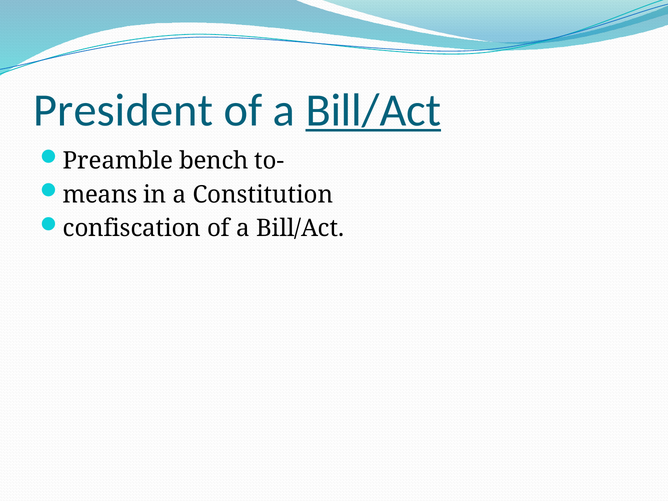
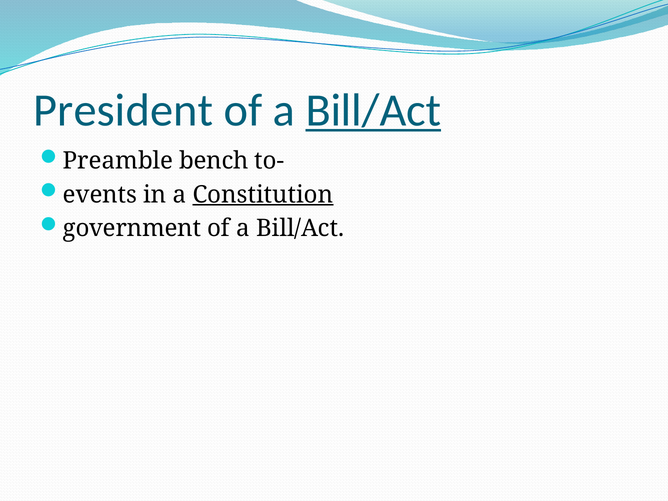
means: means -> events (100, 195)
Constitution underline: none -> present (263, 195)
confiscation: confiscation -> government (132, 228)
